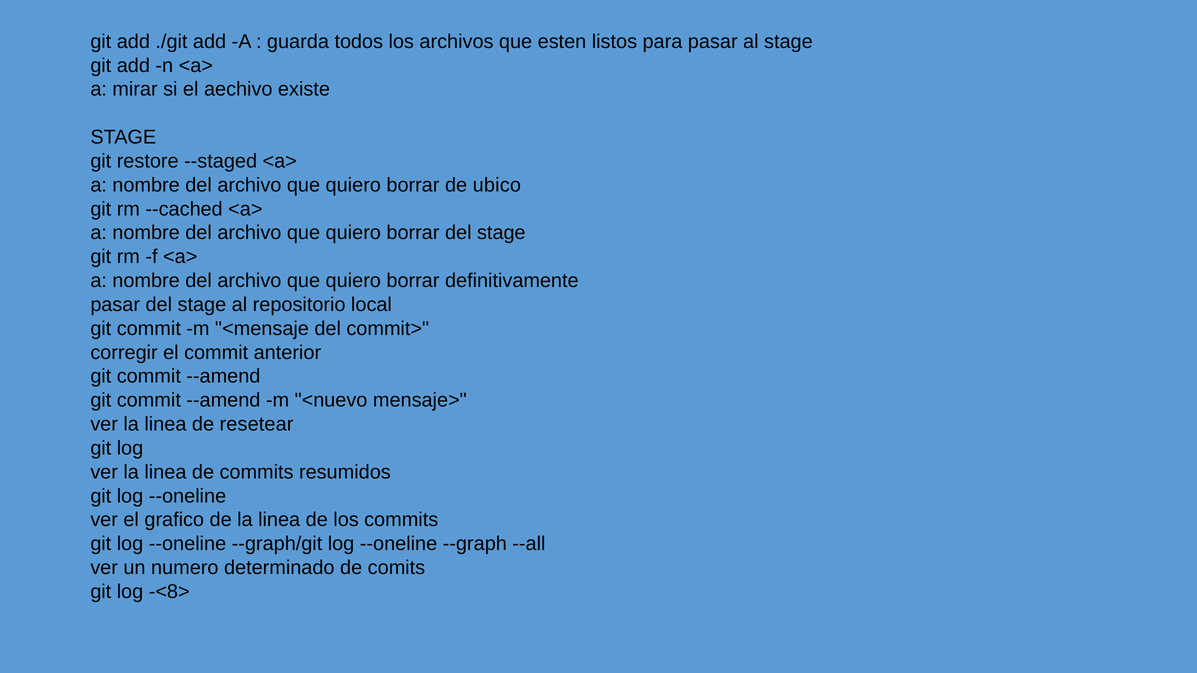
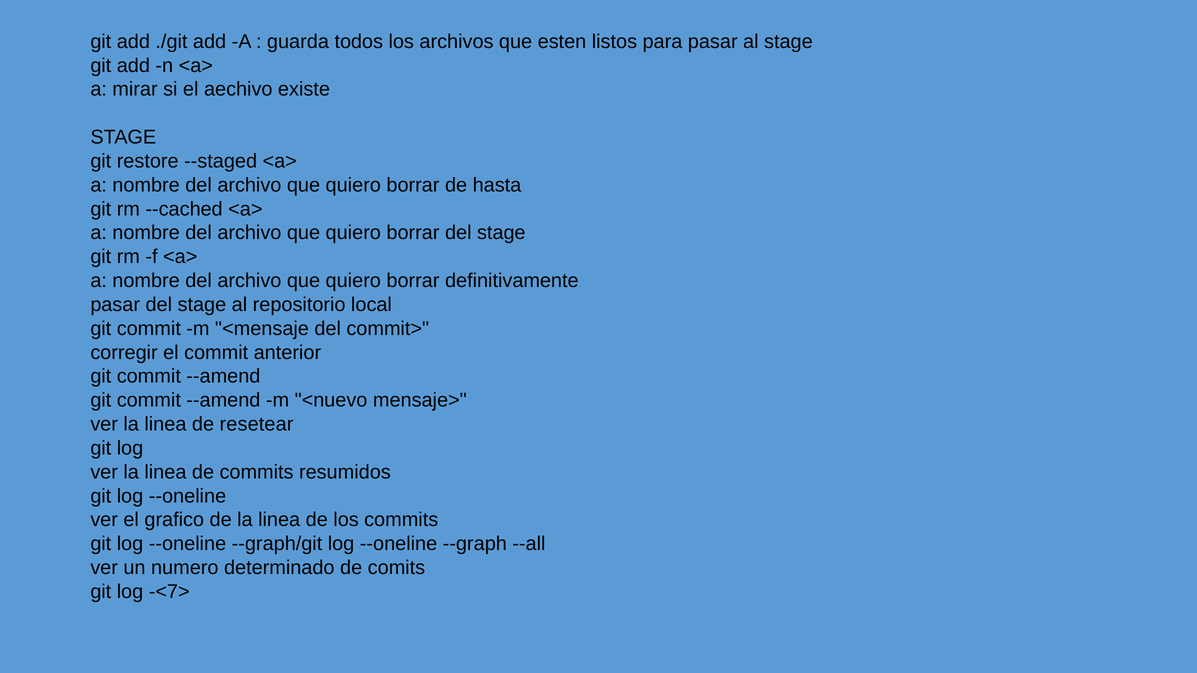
ubico: ubico -> hasta (497, 185)
-<8>: -<8> -> -<7> (169, 592)
